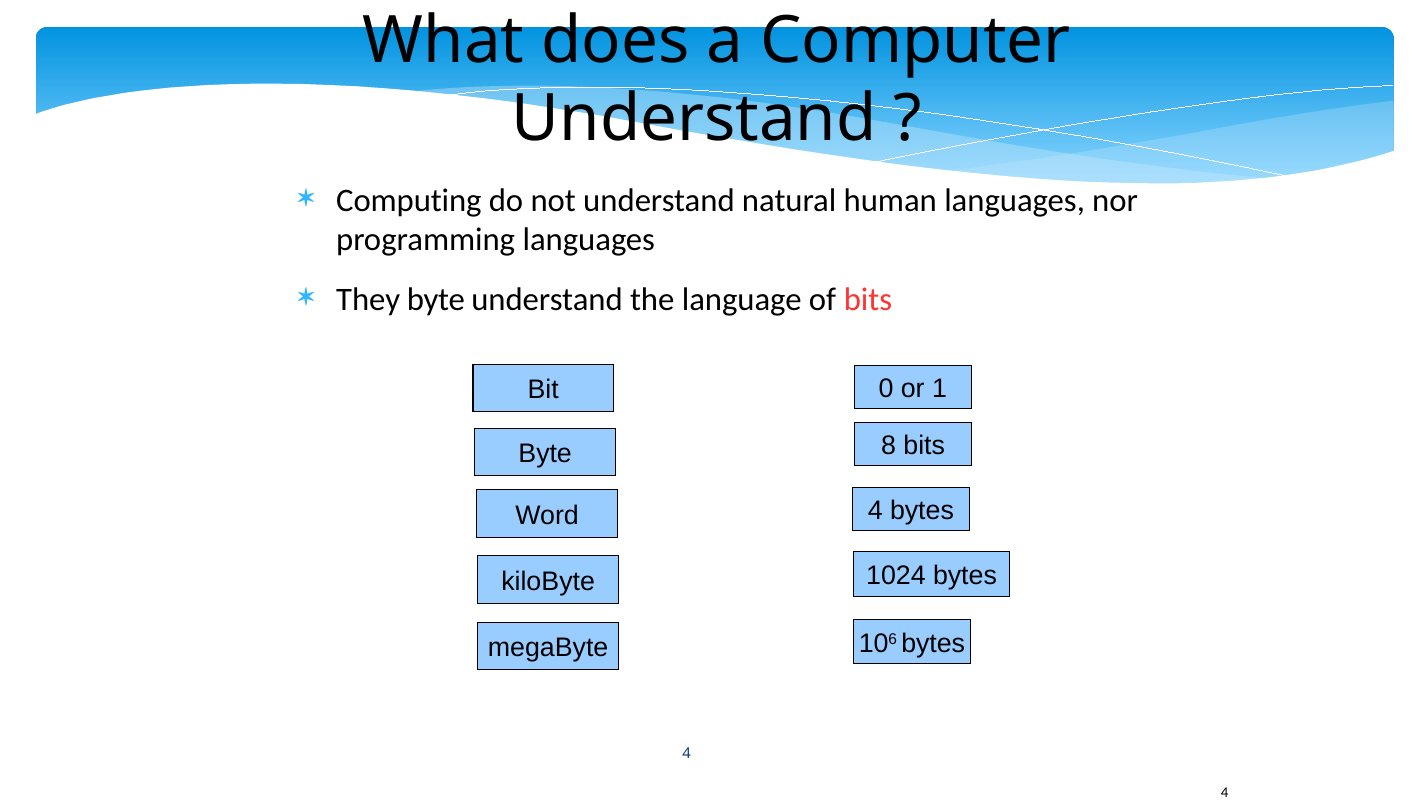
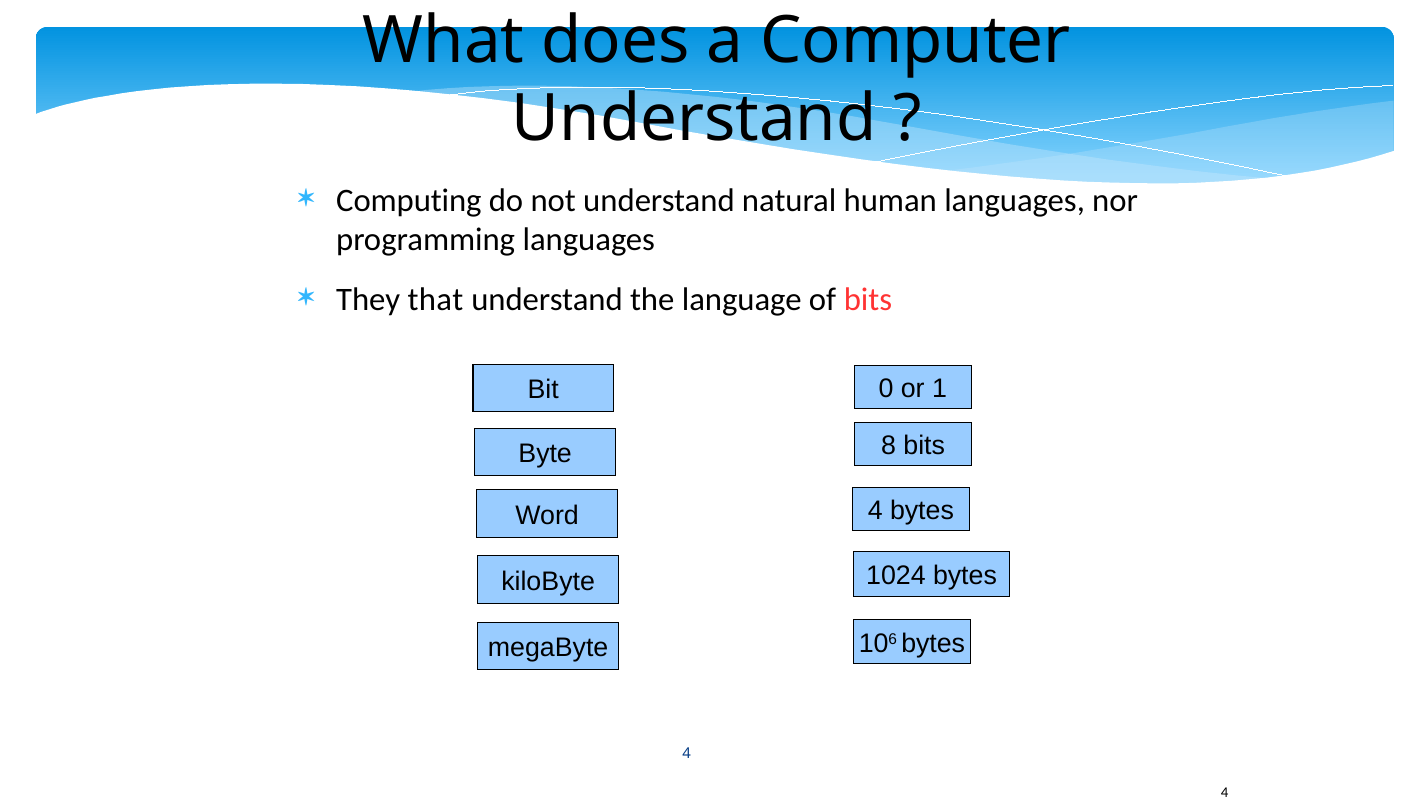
They byte: byte -> that (436, 300)
